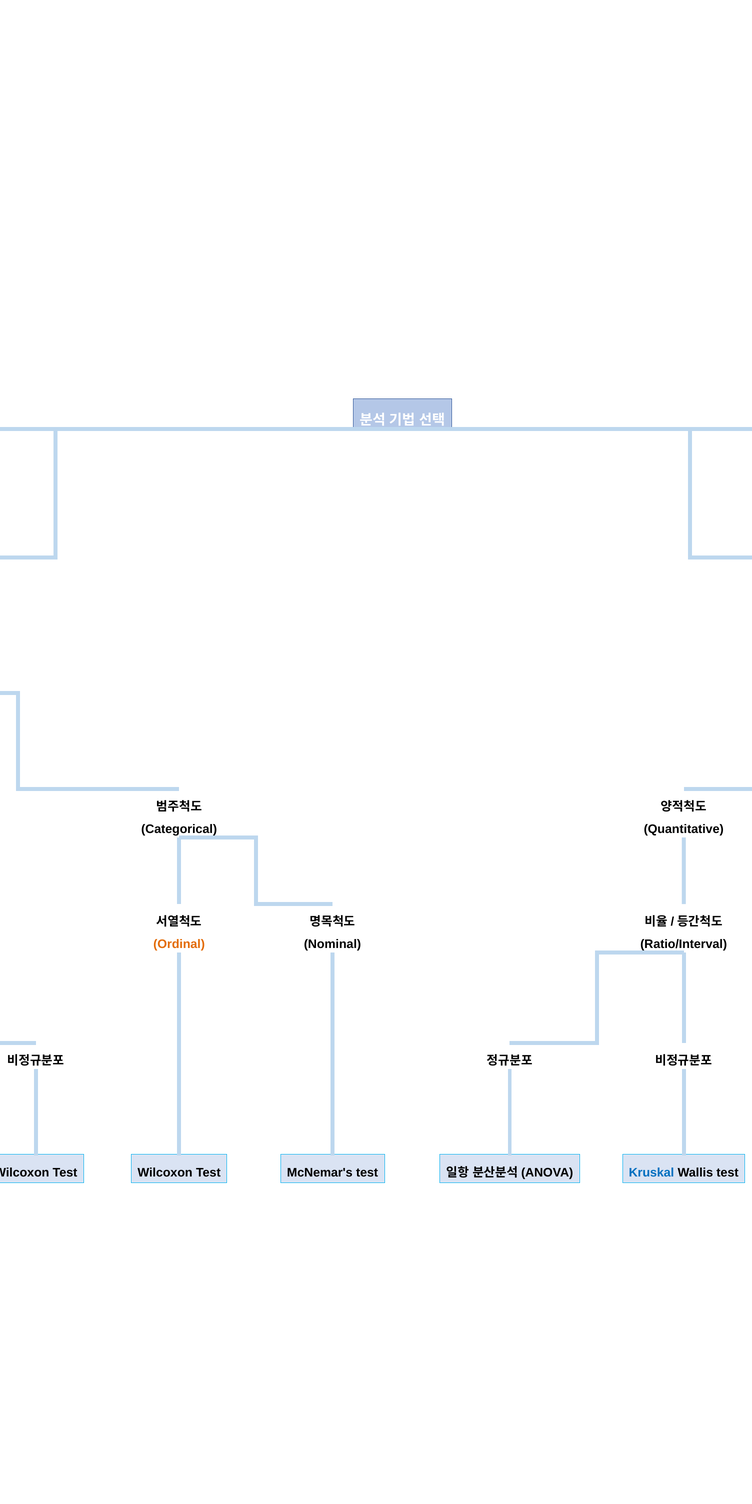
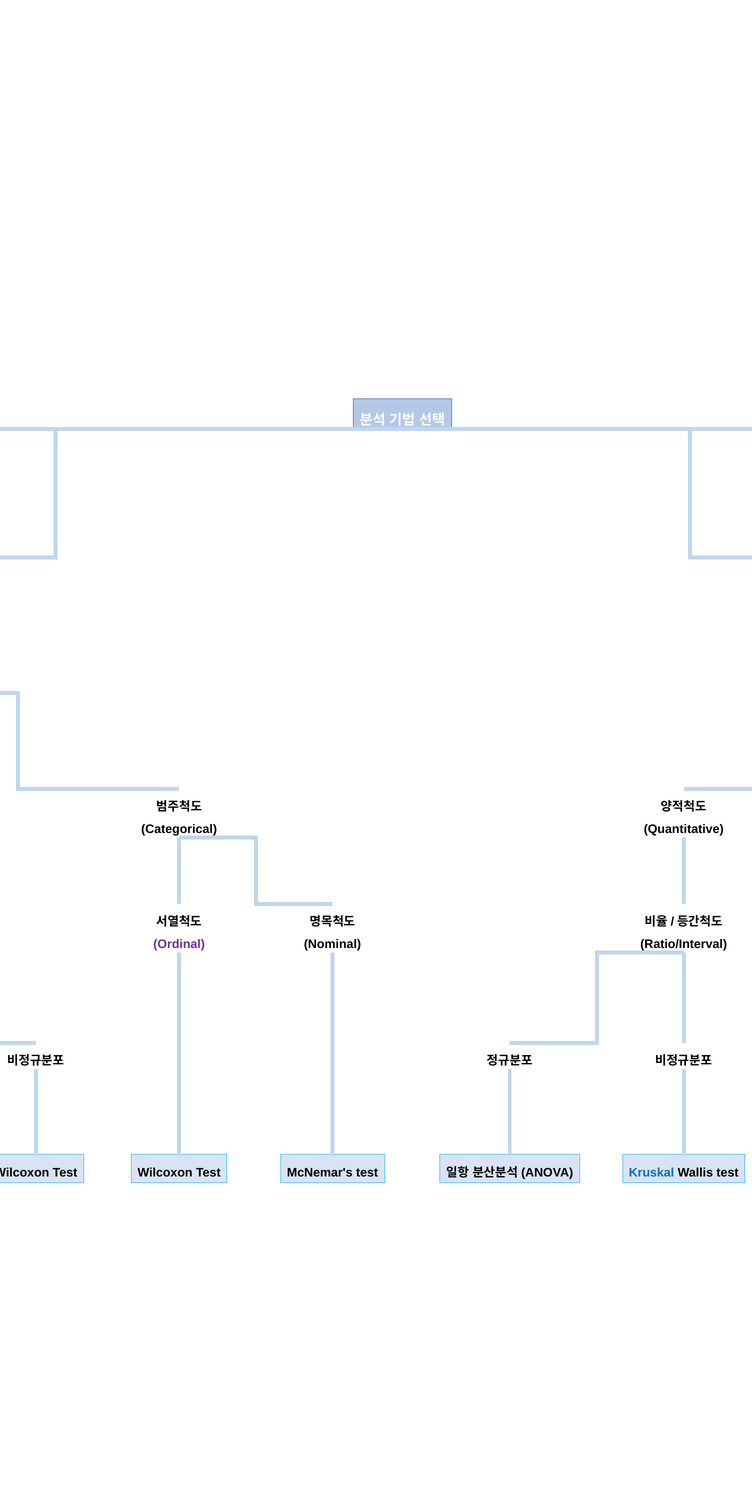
Ordinal colour: orange -> purple (179, 944)
